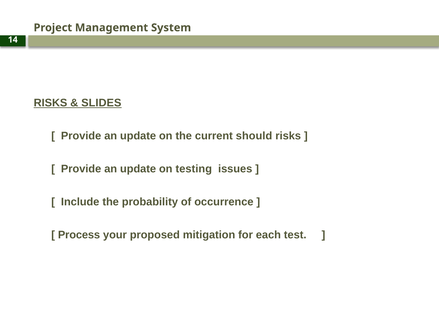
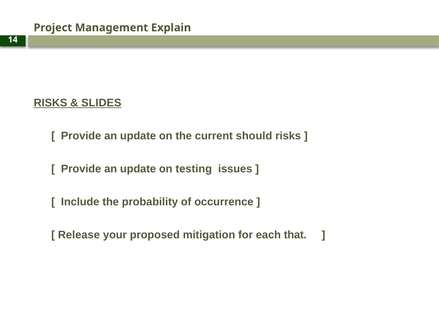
System: System -> Explain (171, 28)
Process: Process -> Release (79, 235)
test: test -> that (295, 235)
